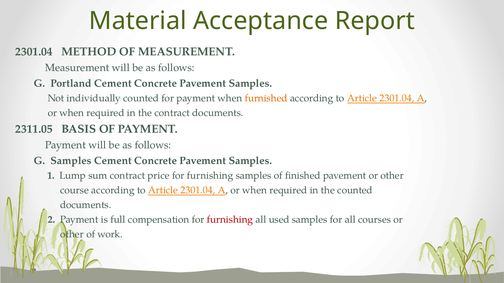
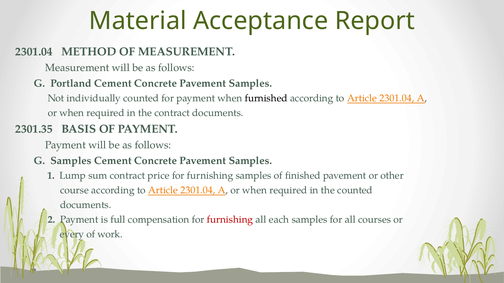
furnished colour: orange -> black (266, 98)
2311.05: 2311.05 -> 2301.35 (34, 129)
used: used -> each (279, 220)
other: other -> every (72, 235)
